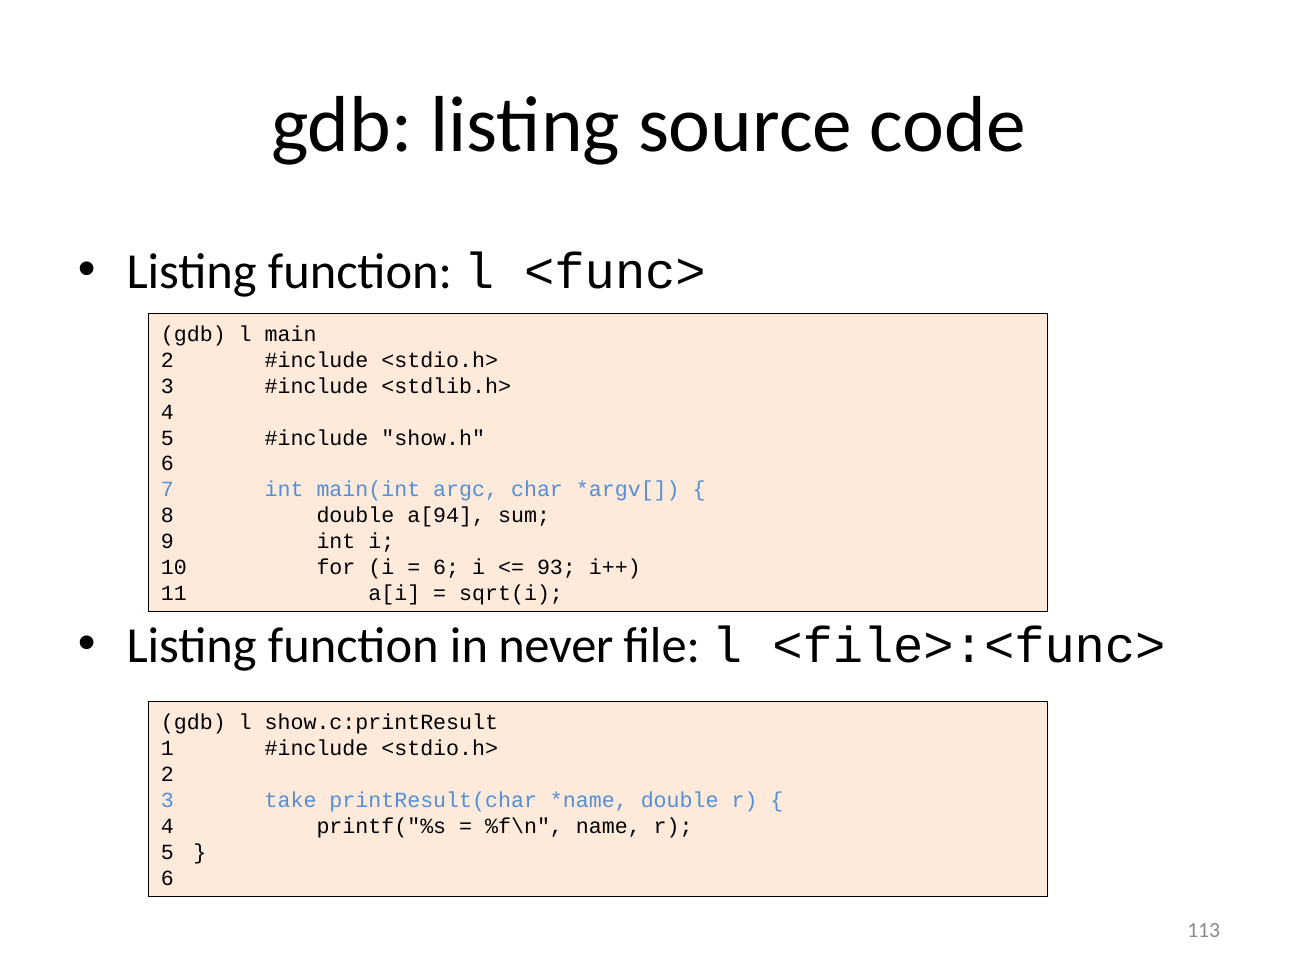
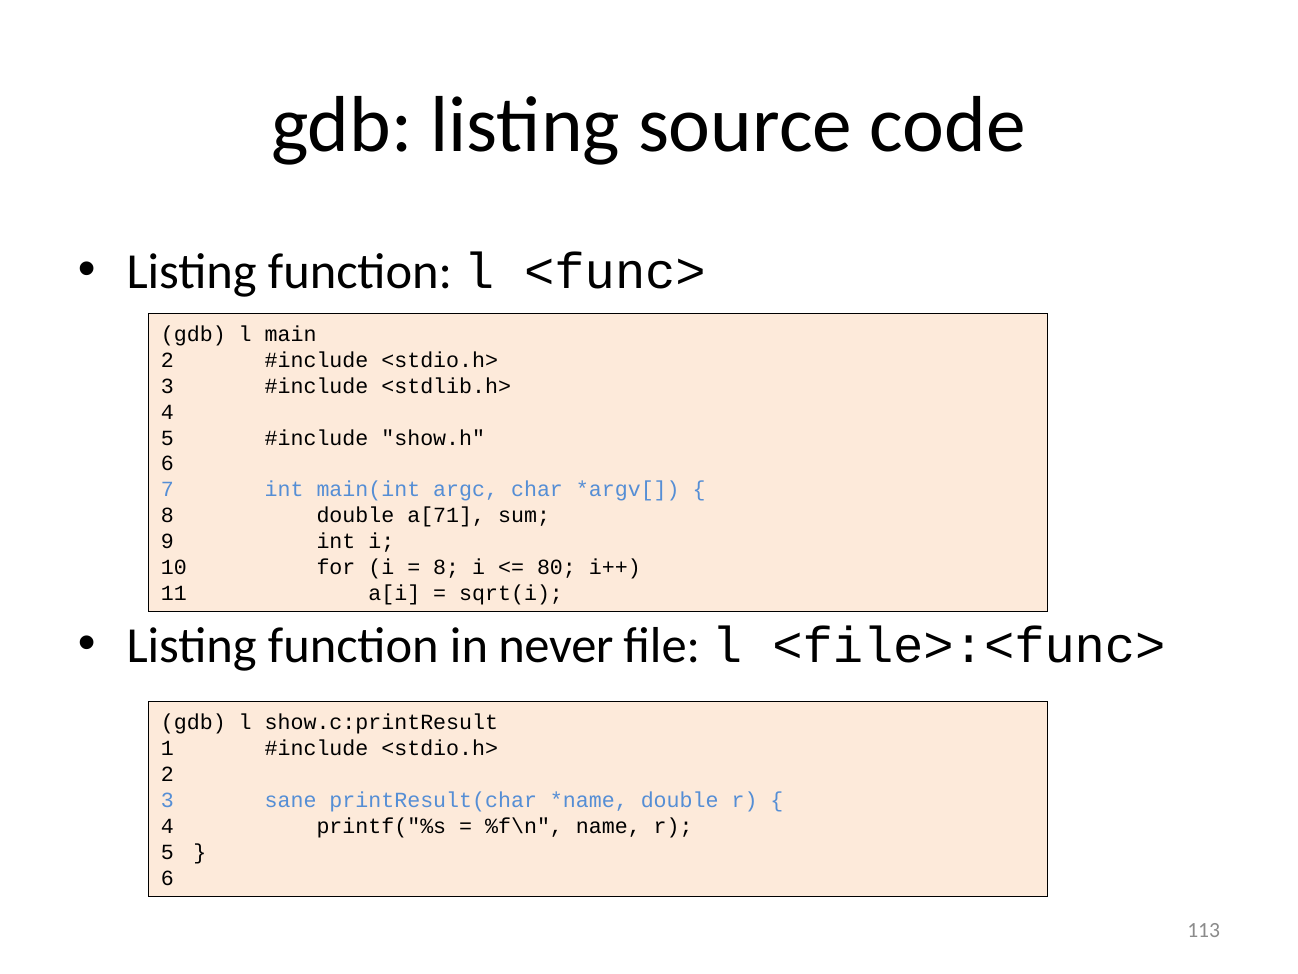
a[94: a[94 -> a[71 (446, 516)
6: 6 -> 8 (446, 567)
93: 93 -> 80 (556, 567)
take: take -> sane (291, 800)
